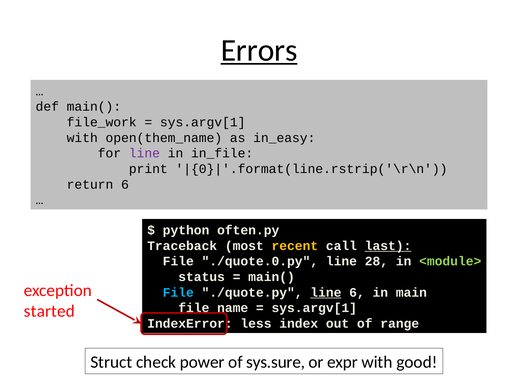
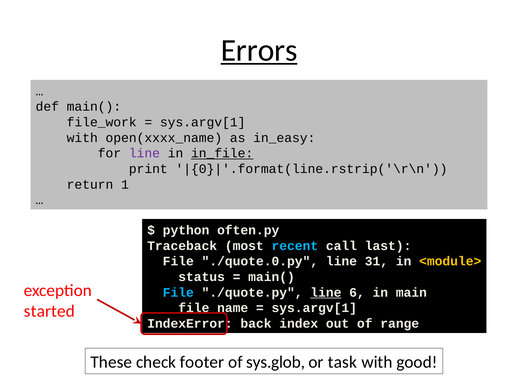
open(them_name: open(them_name -> open(xxxx_name (164, 138)
in_file underline: none -> present (222, 153)
return 6: 6 -> 1 (125, 184)
recent colour: yellow -> light blue (295, 245)
last underline: present -> none (388, 245)
28: 28 -> 31 (376, 261)
<module> colour: light green -> yellow (450, 261)
less: less -> back (256, 323)
Struct: Struct -> These (111, 362)
power: power -> footer (202, 362)
sys.sure: sys.sure -> sys.glob (276, 362)
expr: expr -> task (342, 362)
